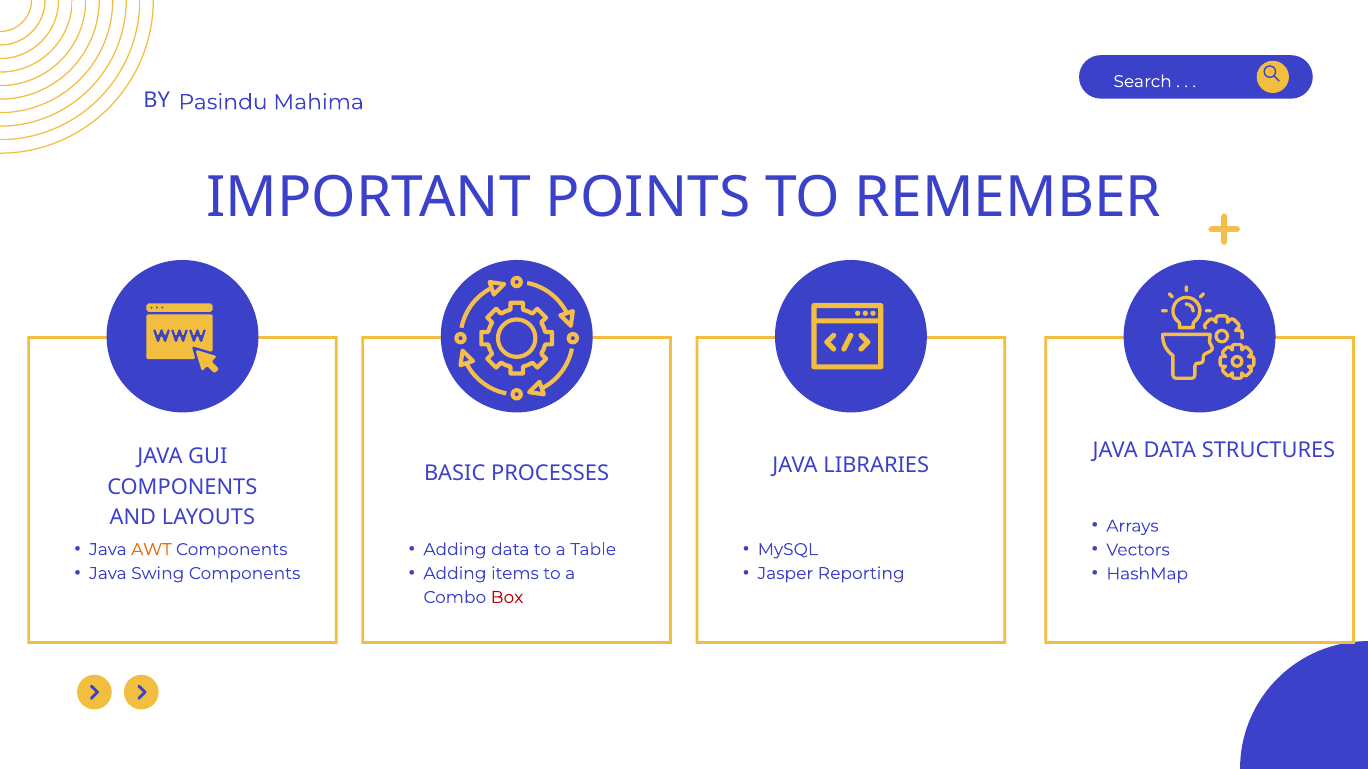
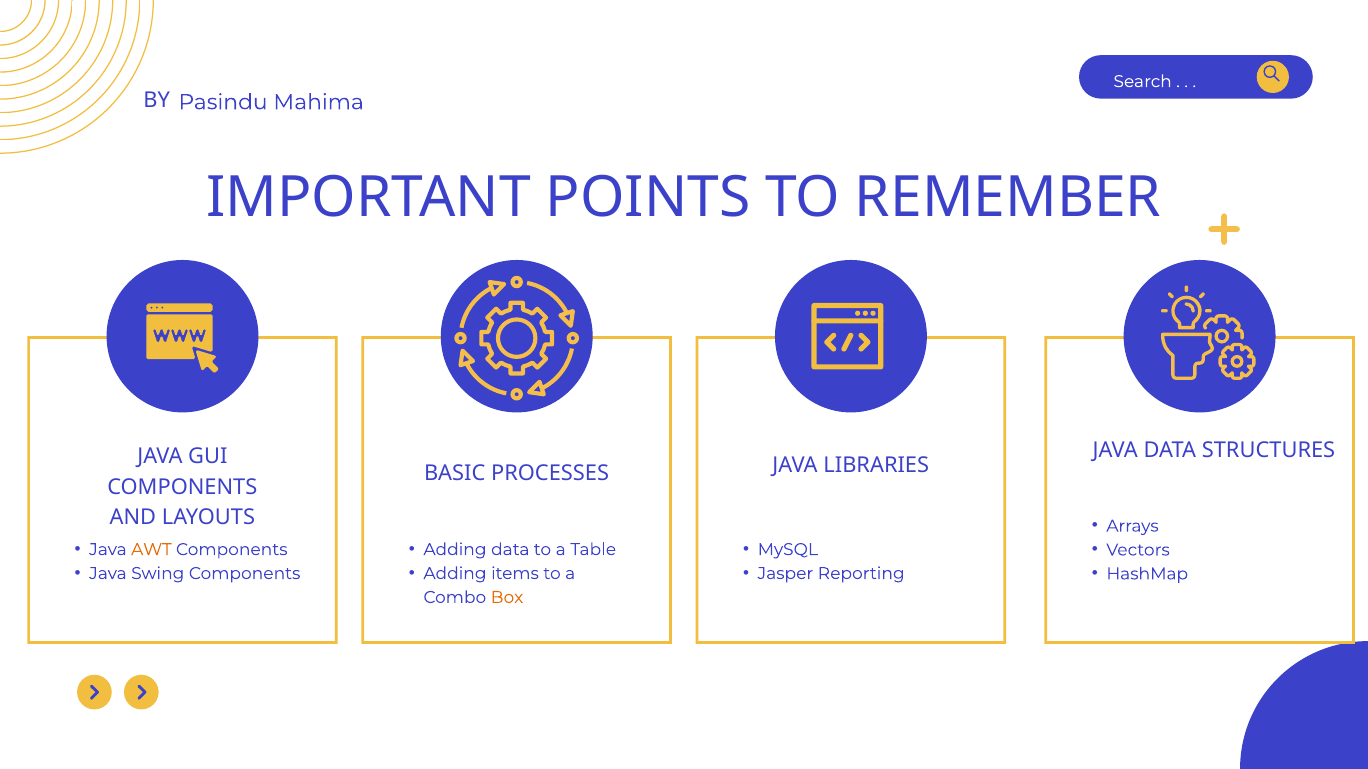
Box colour: red -> orange (507, 598)
